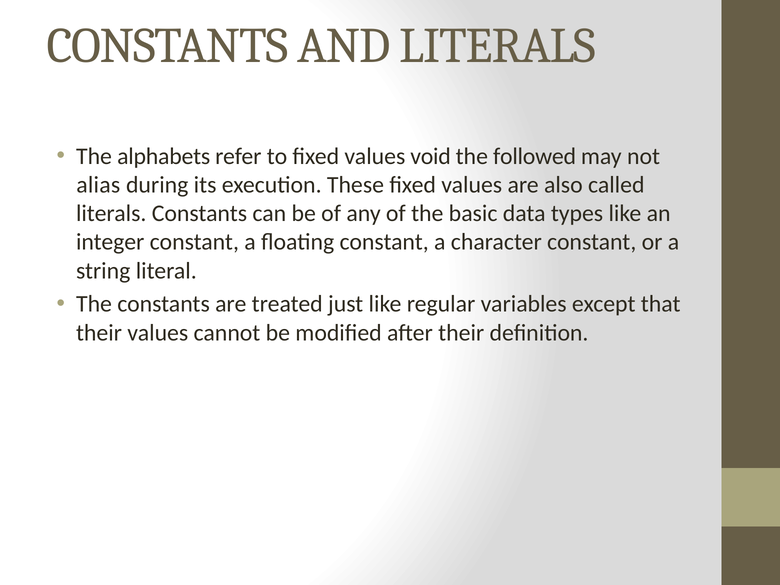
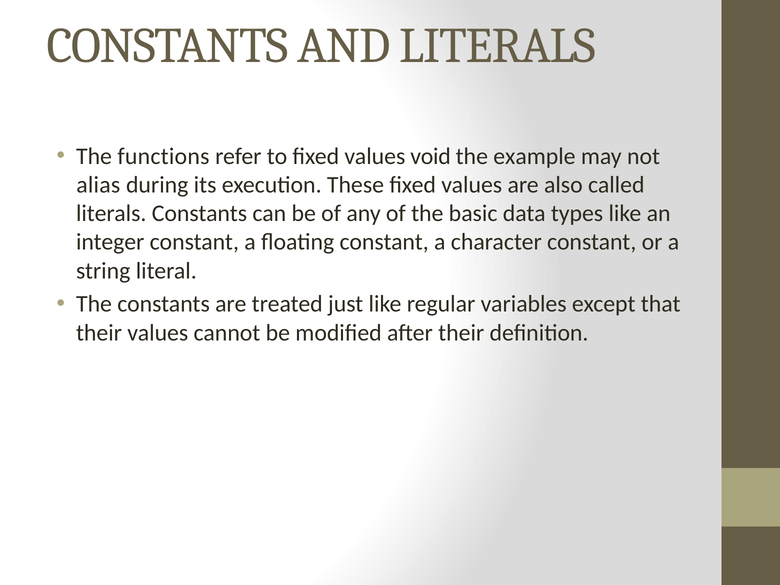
alphabets: alphabets -> functions (163, 156)
followed: followed -> example (534, 156)
